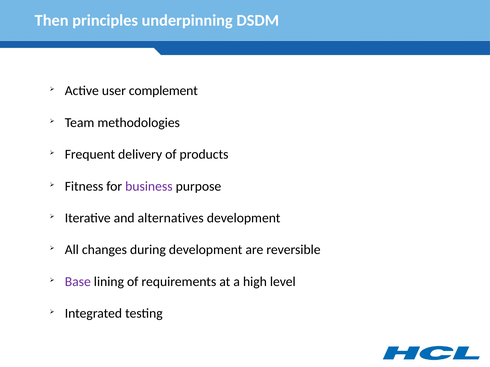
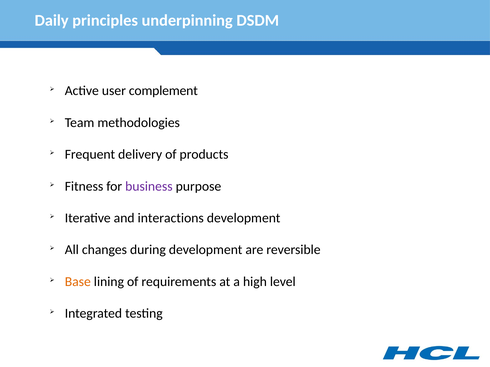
Then: Then -> Daily (52, 21)
alternatives: alternatives -> interactions (171, 218)
Base colour: purple -> orange (78, 282)
